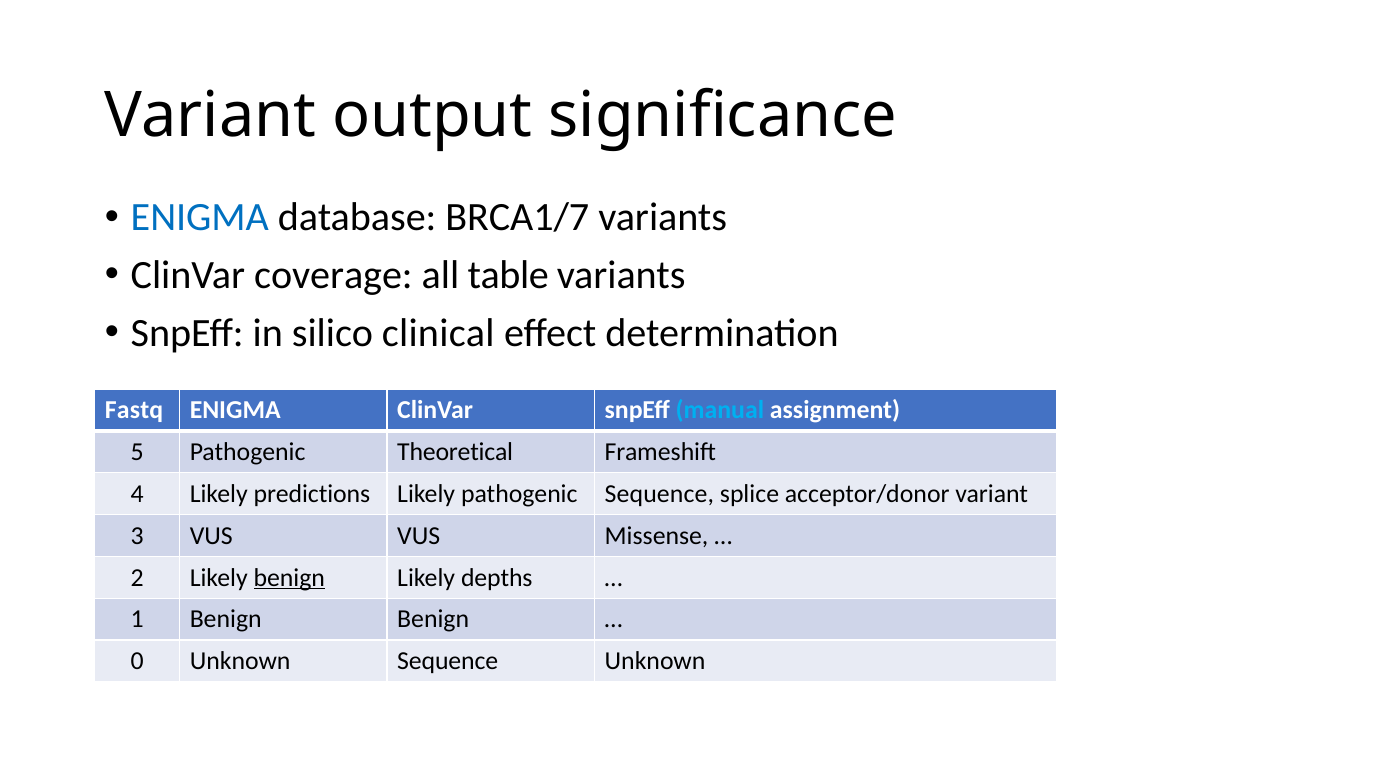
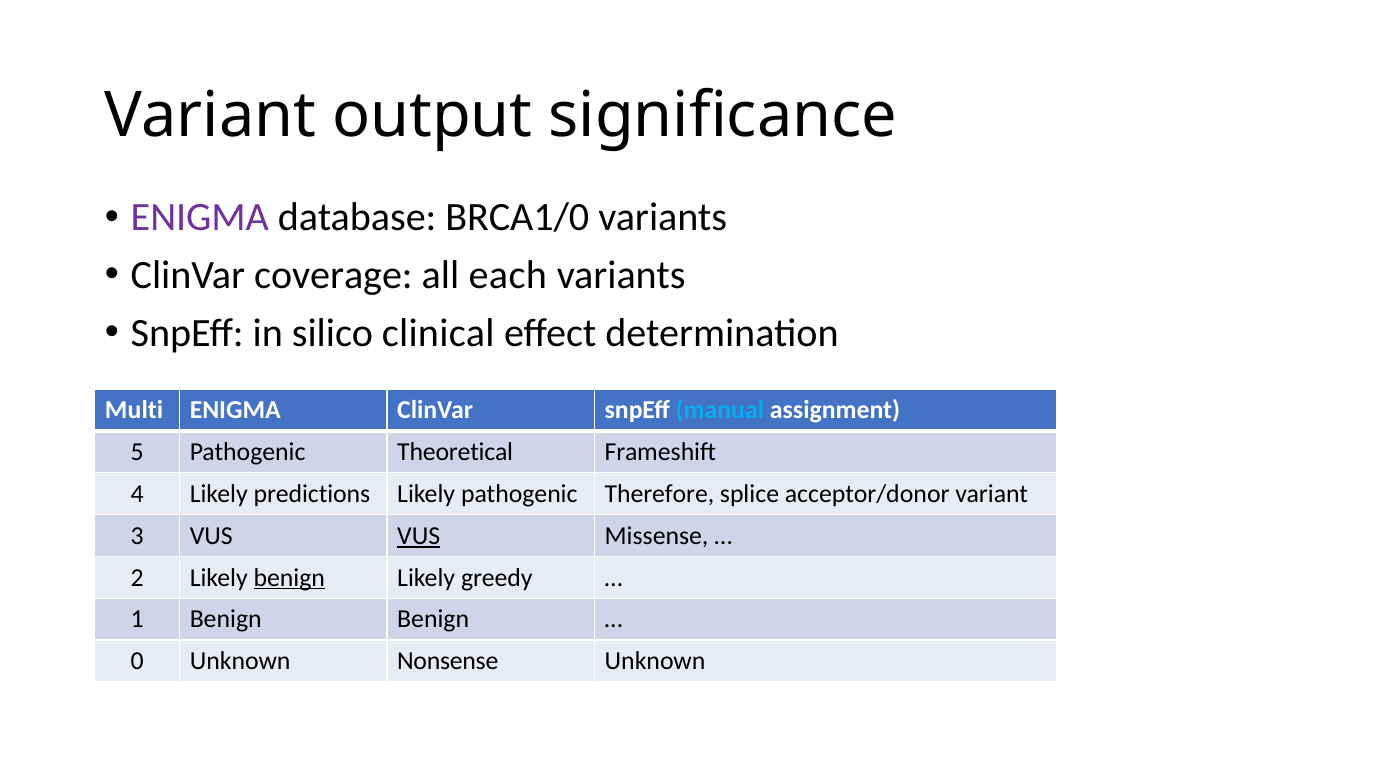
ENIGMA colour: blue -> purple (200, 217)
BRCA1/7: BRCA1/7 -> BRCA1/0 (517, 217)
table: table -> each (508, 275)
Fastq: Fastq -> Multi (134, 410)
pathogenic Sequence: Sequence -> Therefore (659, 494)
VUS underline: none -> present (419, 536)
depths: depths -> greedy (497, 578)
Unknown Sequence: Sequence -> Nonsense (448, 661)
